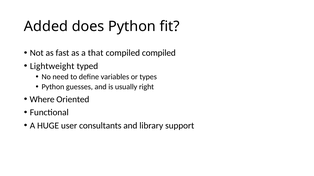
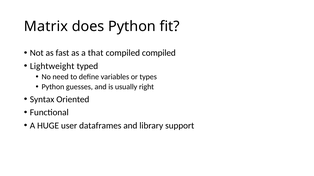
Added: Added -> Matrix (46, 26)
Where: Where -> Syntax (42, 100)
consultants: consultants -> dataframes (100, 126)
